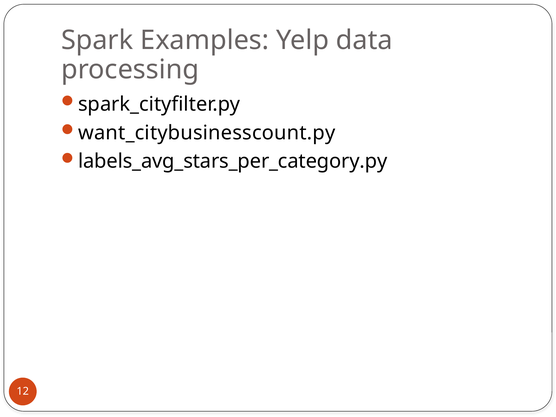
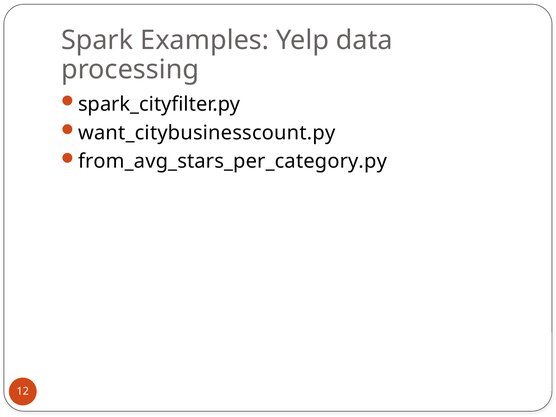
labels_avg_stars_per_category.py: labels_avg_stars_per_category.py -> from_avg_stars_per_category.py (233, 161)
